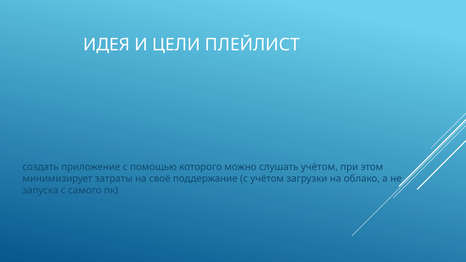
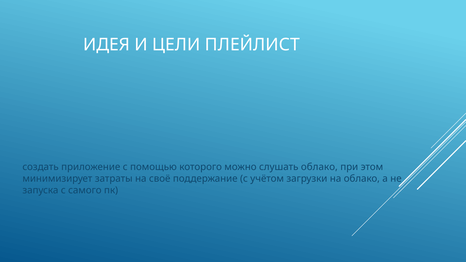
слушать учётом: учётом -> облако (319, 167)
